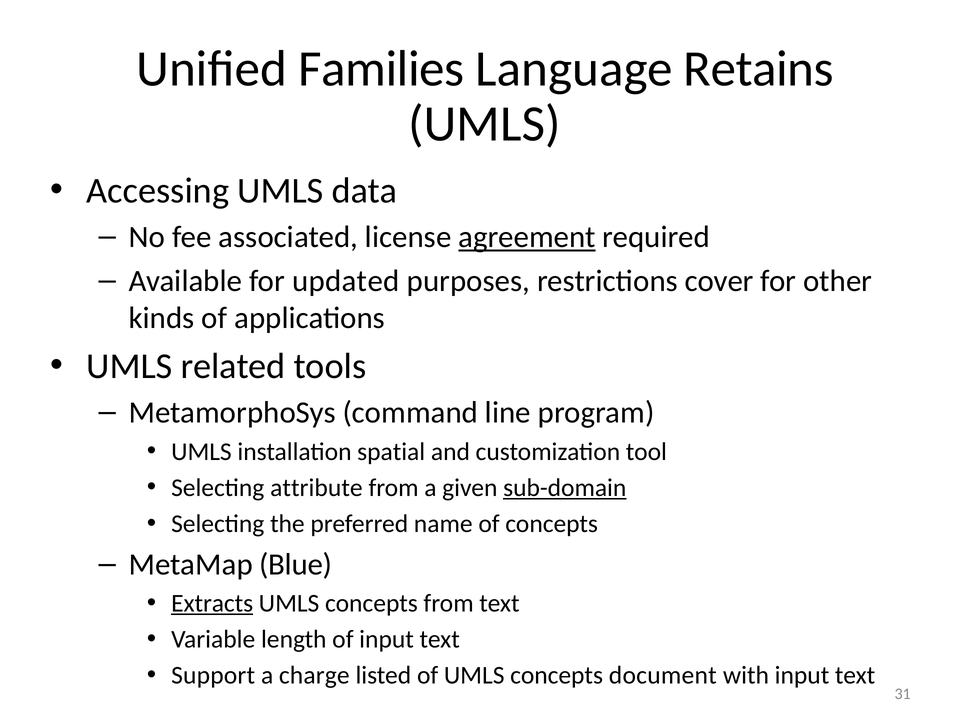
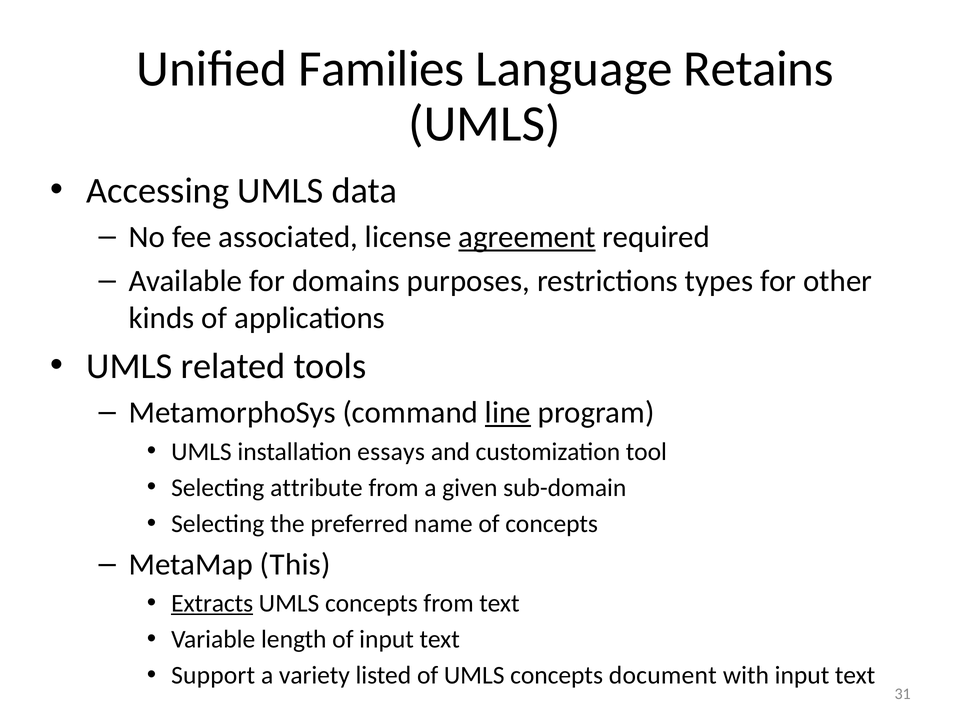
updated: updated -> domains (346, 281)
cover: cover -> types (719, 281)
line underline: none -> present (508, 413)
spatial: spatial -> essays (391, 451)
sub-domain underline: present -> none (565, 488)
Blue: Blue -> This (295, 564)
charge: charge -> variety (314, 675)
